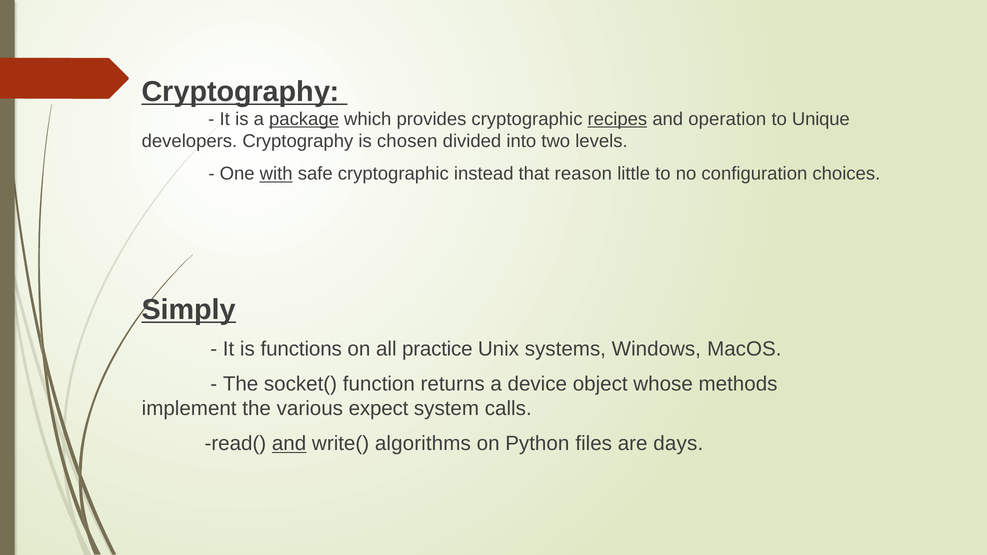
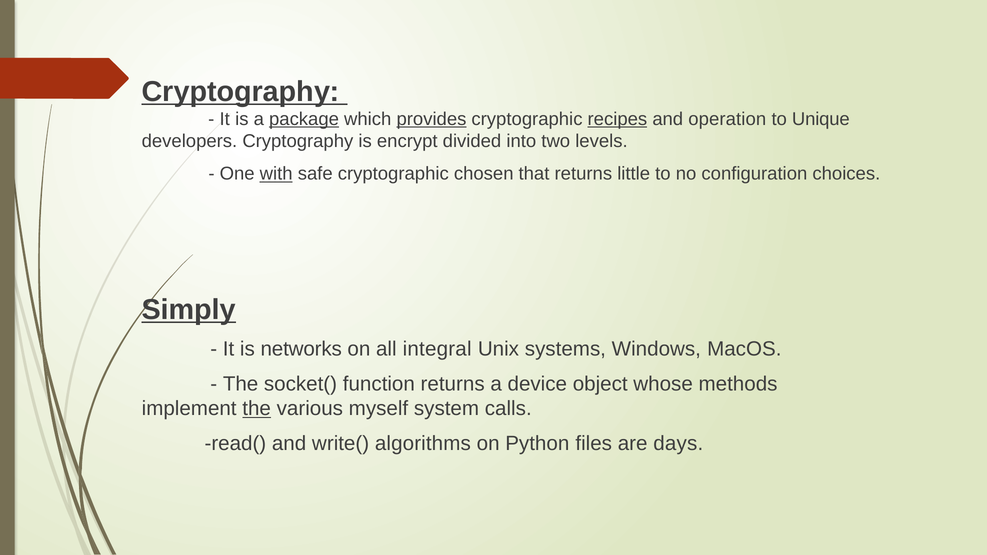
provides underline: none -> present (431, 119)
chosen: chosen -> encrypt (407, 141)
instead: instead -> chosen (484, 174)
that reason: reason -> returns (583, 174)
functions: functions -> networks (301, 349)
practice: practice -> integral (437, 349)
the underline: none -> present (257, 409)
expect: expect -> myself (378, 409)
and underline: present -> none (289, 444)
